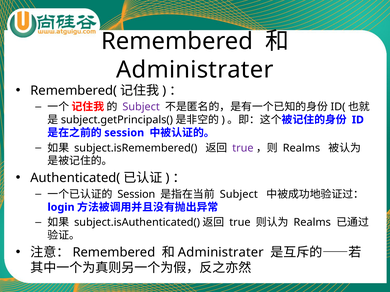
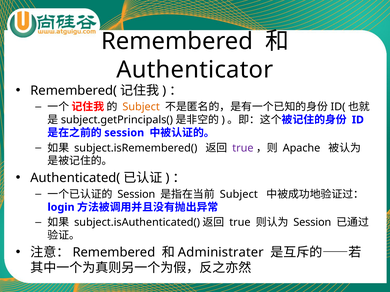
Administrater: Administrater -> Authenticator (195, 70)
Subject colour: purple -> orange (141, 107)
Realms: Realms -> Apache (302, 148)
Realms: Realms -> Session (312, 223)
